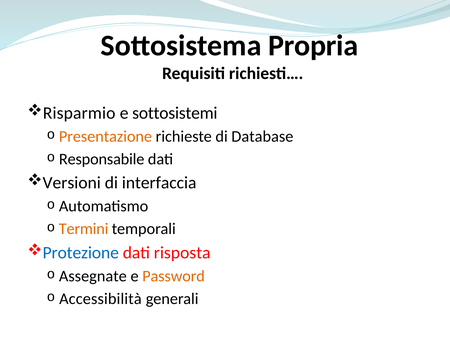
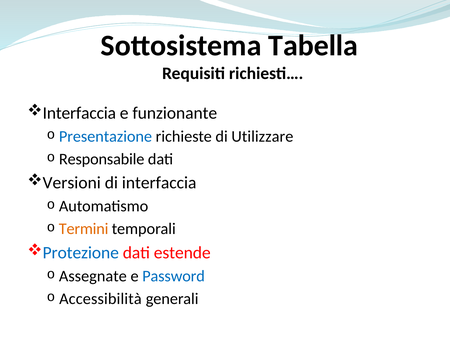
Propria: Propria -> Tabella (313, 46)
Risparmio: Risparmio -> Interfaccia (79, 113)
sottosistemi: sottosistemi -> funzionante (175, 113)
Presentazione colour: orange -> blue (105, 137)
Database: Database -> Utilizzare (262, 137)
risposta: risposta -> estende (182, 253)
Password colour: orange -> blue (174, 277)
